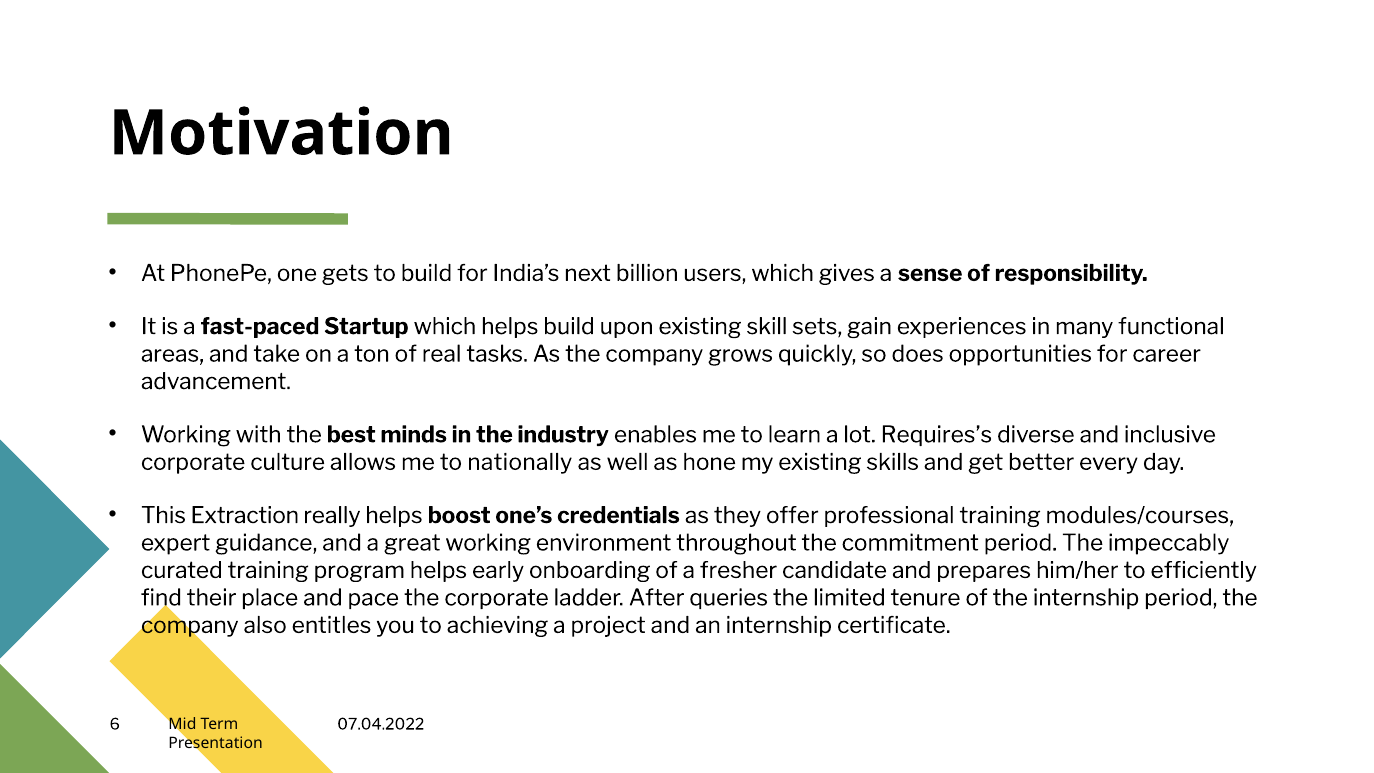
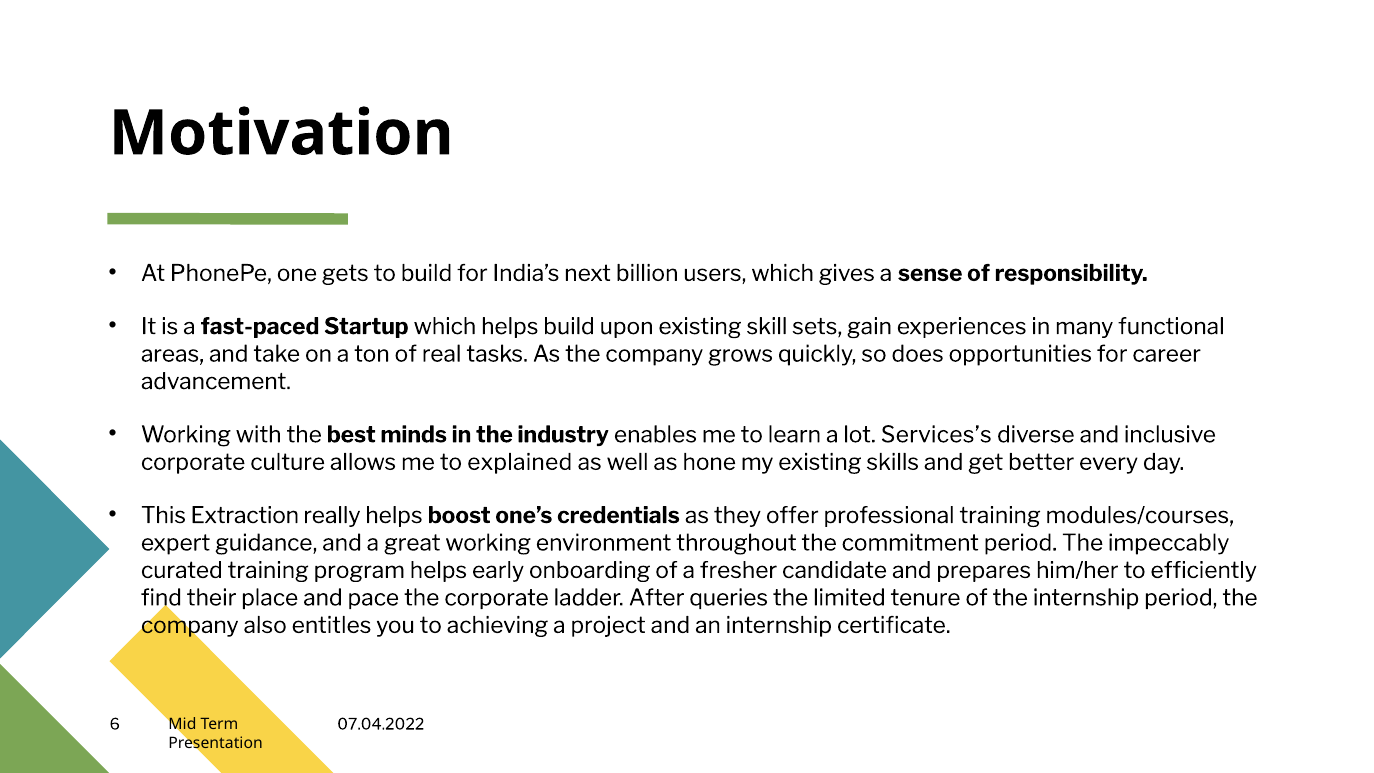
Requires’s: Requires’s -> Services’s (936, 435)
nationally: nationally -> explained (520, 462)
